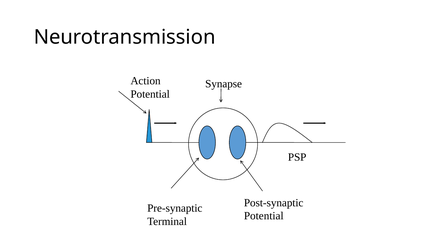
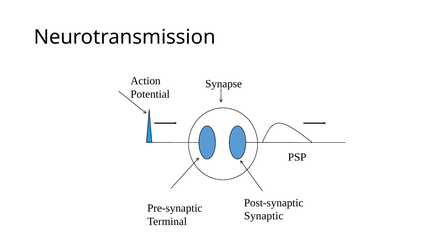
Potential: Potential -> Synaptic (264, 216)
